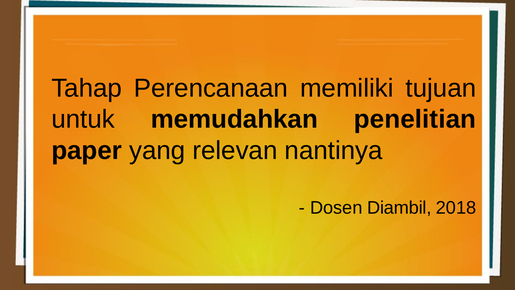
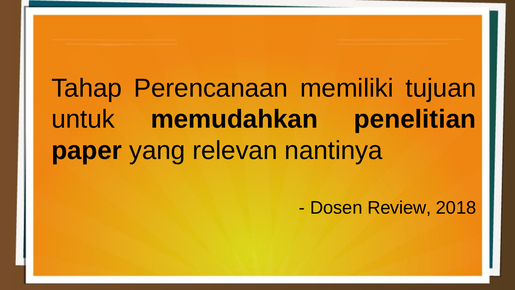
Diambil: Diambil -> Review (399, 207)
